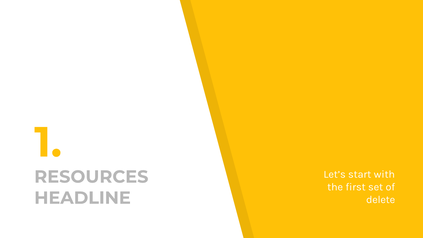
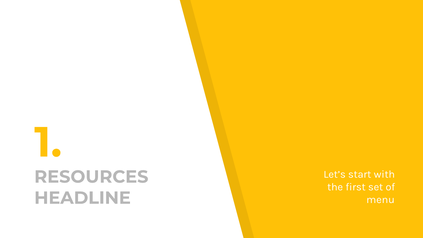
delete: delete -> menu (381, 200)
